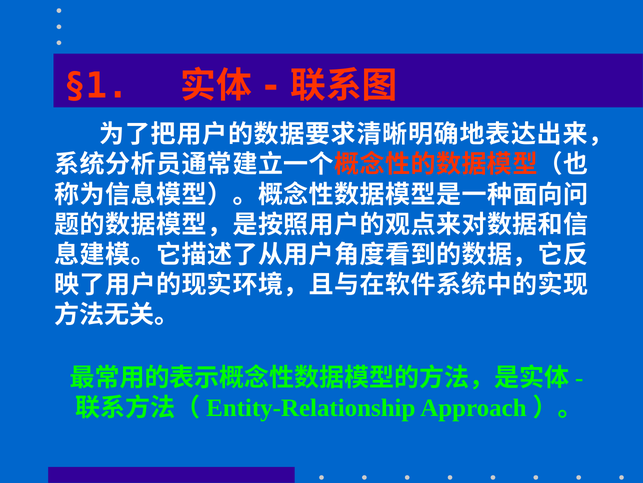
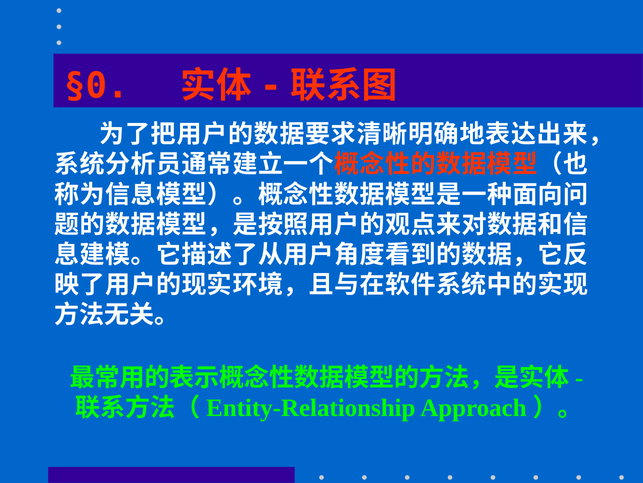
§1: §1 -> §0 (97, 86)
